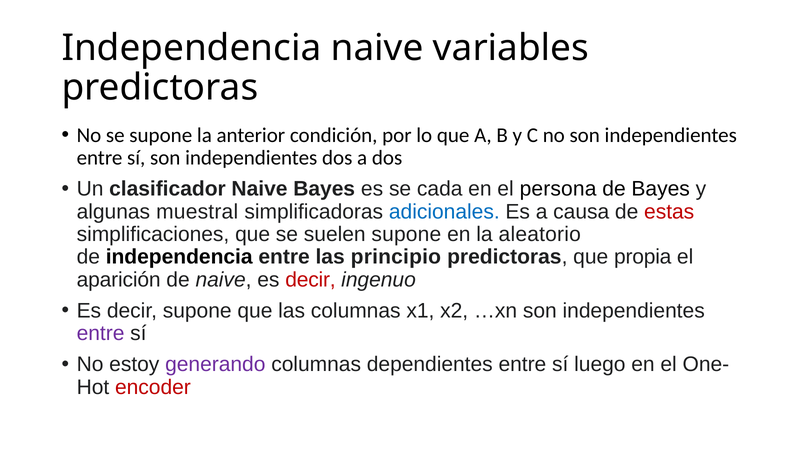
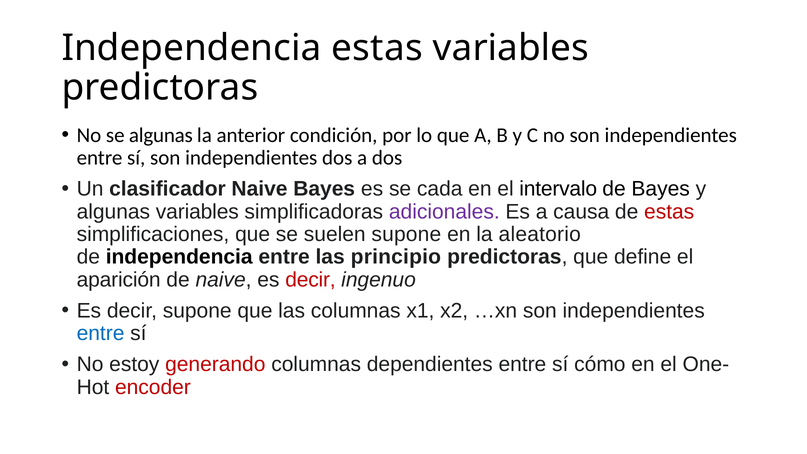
Independencia naive: naive -> estas (377, 48)
se supone: supone -> algunas (161, 135)
persona: persona -> intervalo (558, 189)
algunas muestral: muestral -> variables (197, 212)
adicionales colour: blue -> purple (444, 212)
propia: propia -> define (643, 257)
entre colour: purple -> blue (101, 333)
generando colour: purple -> red (215, 364)
luego: luego -> cómo (600, 364)
